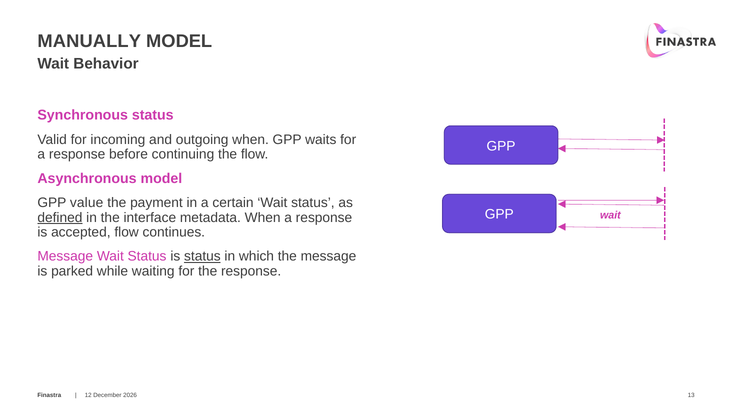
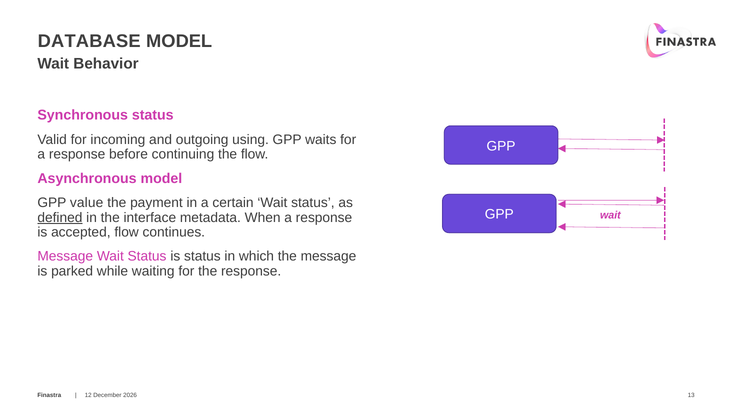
MANUALLY: MANUALLY -> DATABASE (89, 41)
outgoing when: when -> using (251, 139)
status underline: present -> none (202, 256)
